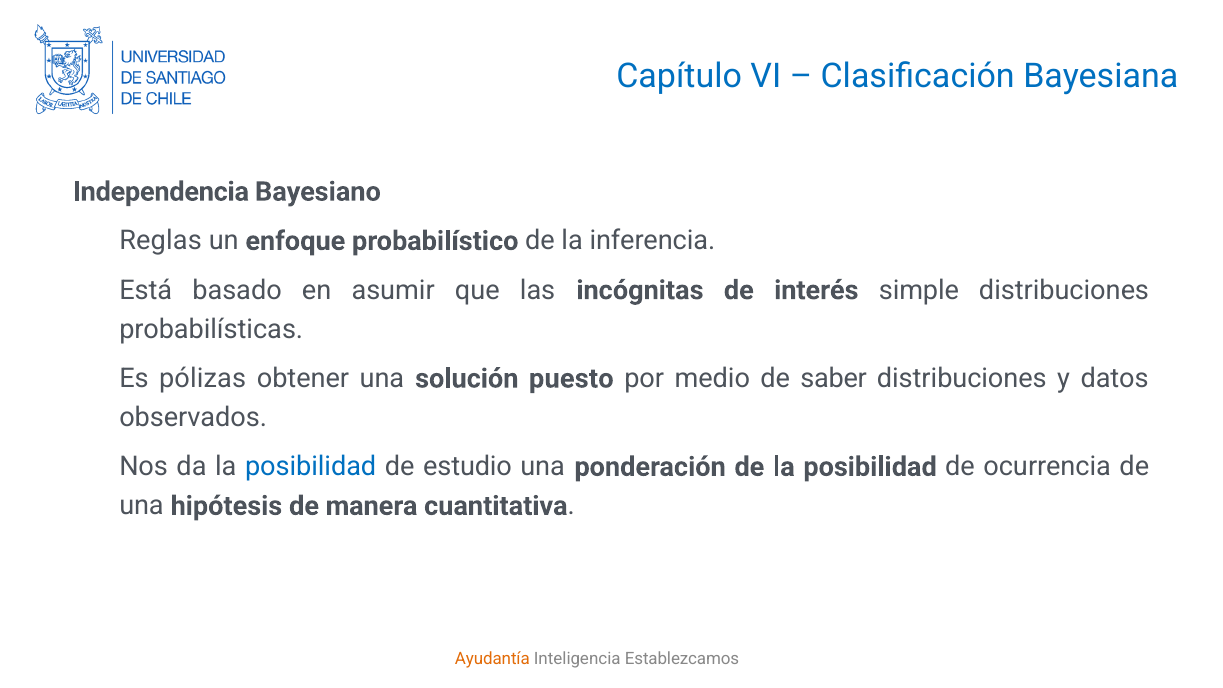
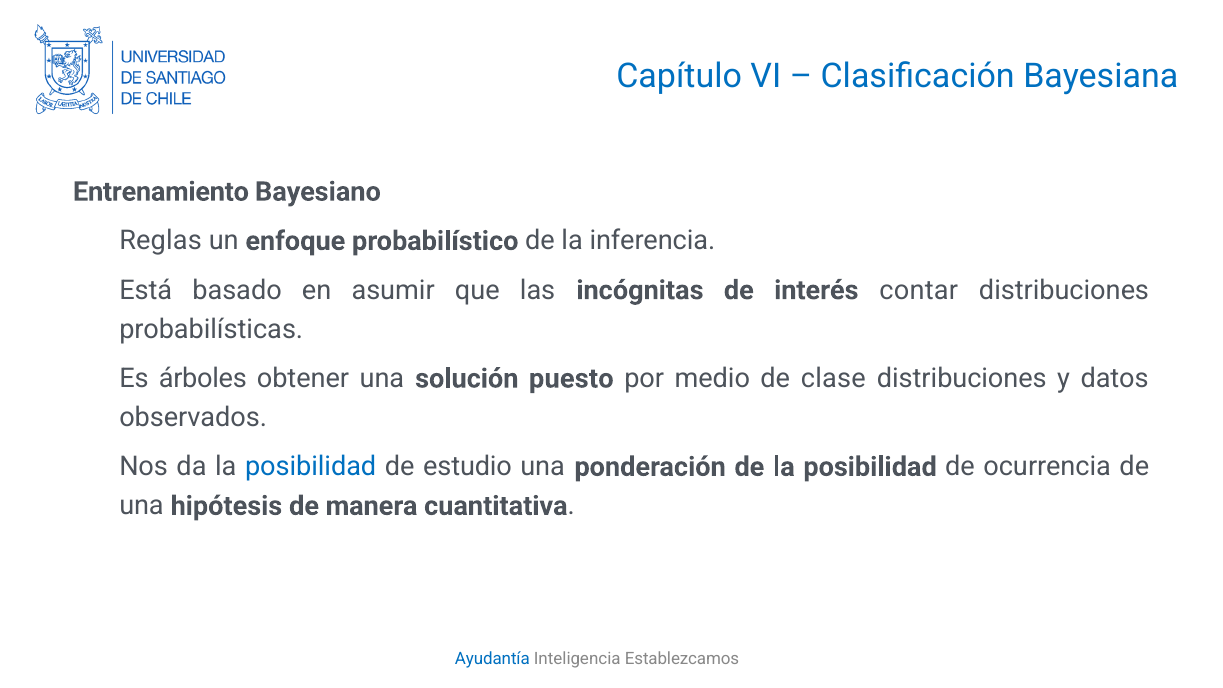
Independencia: Independencia -> Entrenamiento (161, 192)
simple: simple -> contar (919, 290)
pólizas: pólizas -> árboles (203, 379)
saber: saber -> clase (833, 379)
Ayudantía colour: orange -> blue (492, 658)
